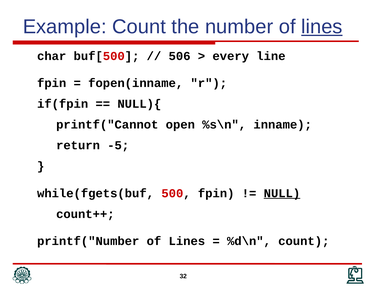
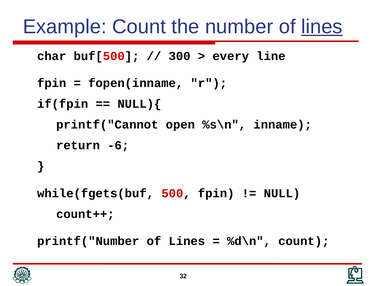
506: 506 -> 300 (180, 56)
-5: -5 -> -6 (118, 145)
NULL underline: present -> none (282, 193)
